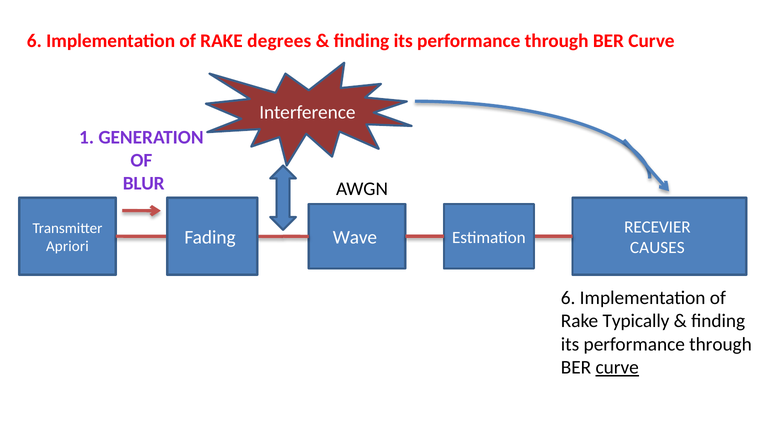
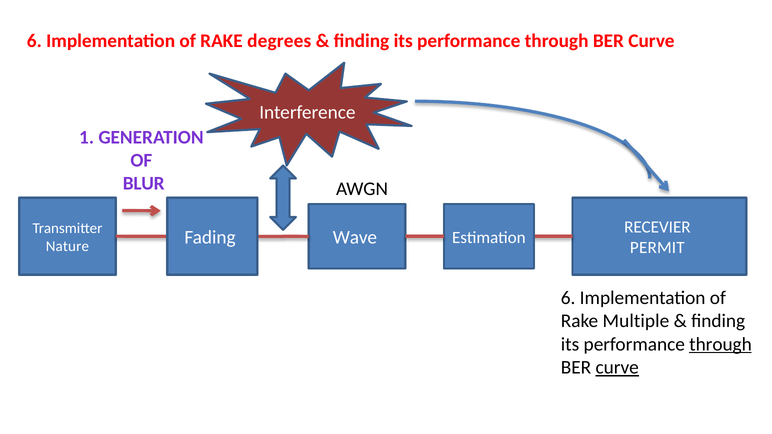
Apriori: Apriori -> Nature (67, 246)
CAUSES: CAUSES -> PERMIT (657, 248)
Typically: Typically -> Multiple (636, 321)
through underline: none -> present (720, 344)
